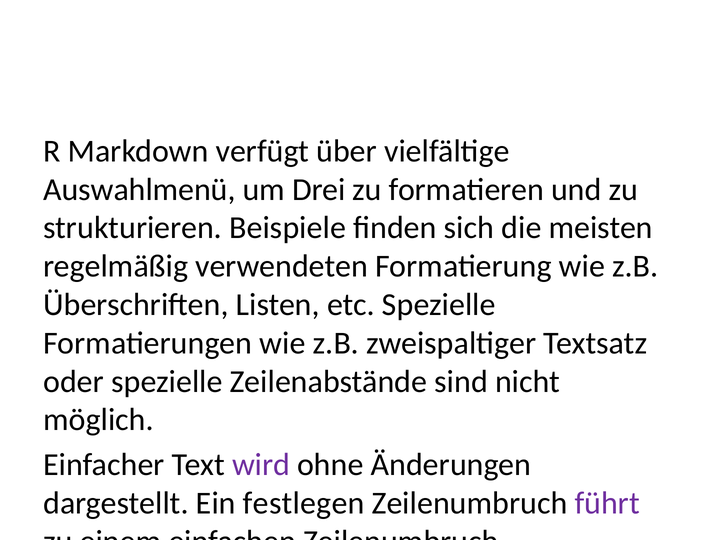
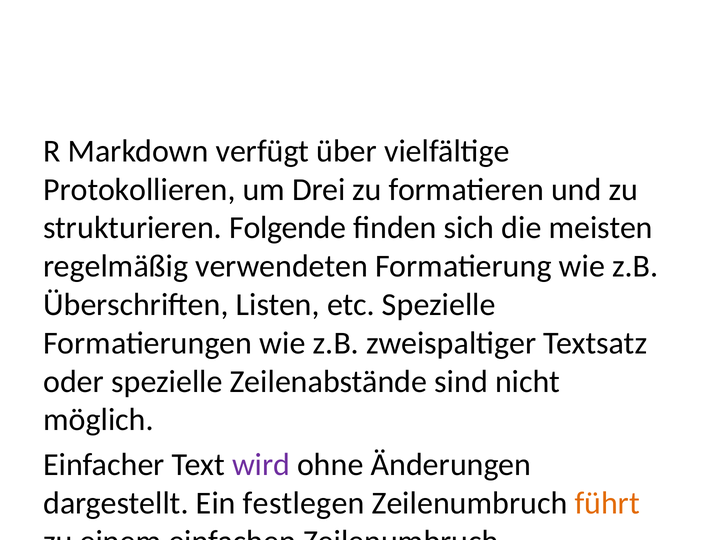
Auswahlmenü: Auswahlmenü -> Protokollieren (139, 189)
Beispiele: Beispiele -> Folgende (288, 228)
führt colour: purple -> orange (607, 503)
